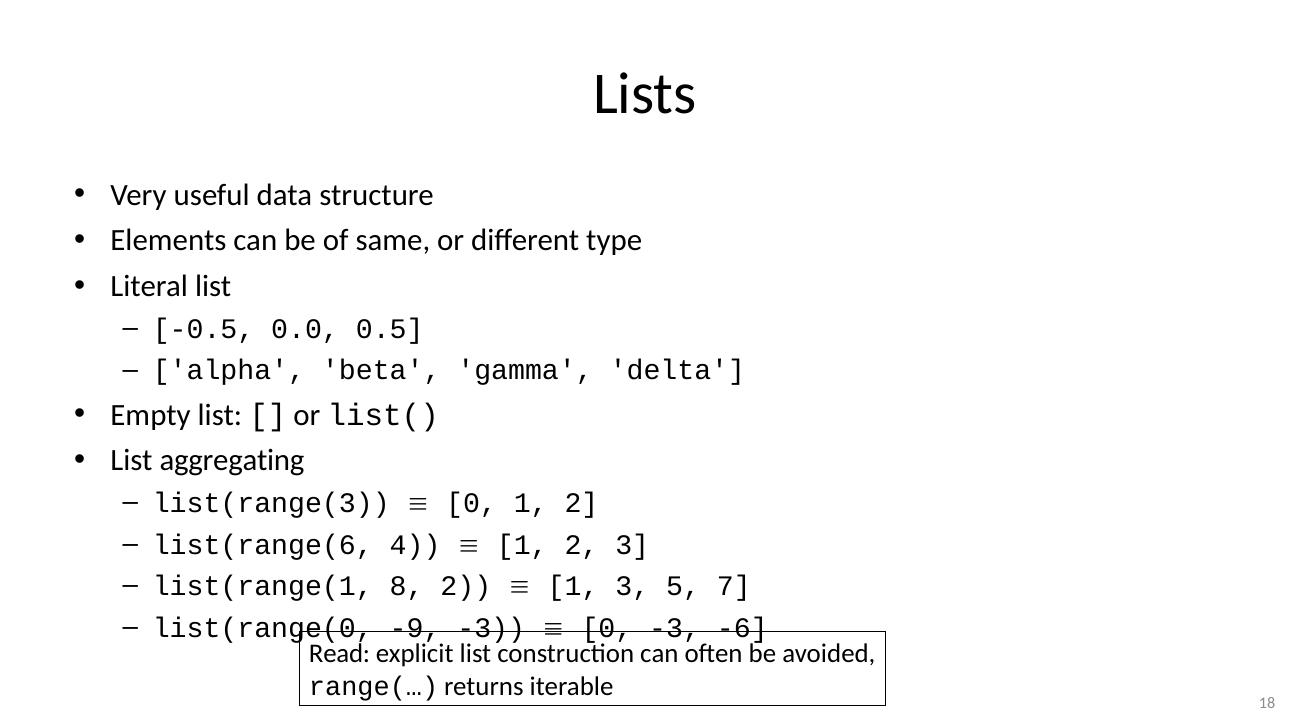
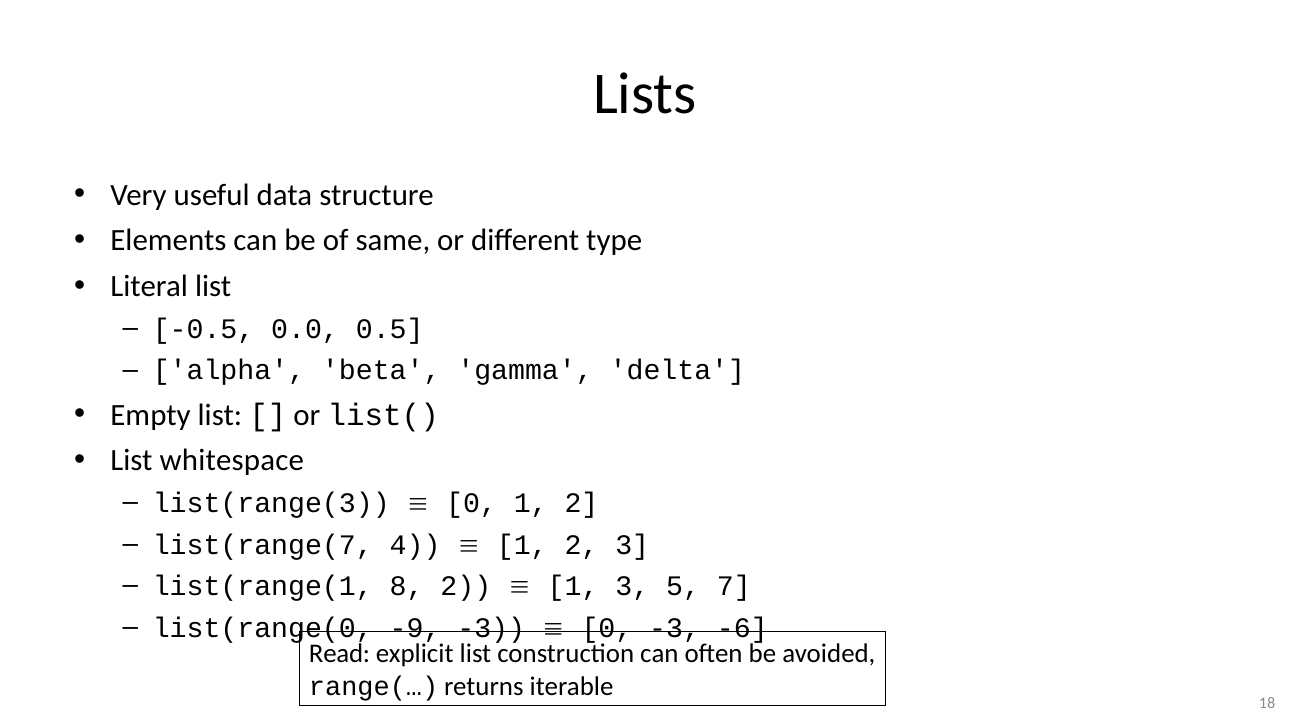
aggregating: aggregating -> whitespace (232, 460)
list(range(6: list(range(6 -> list(range(7 (263, 545)
